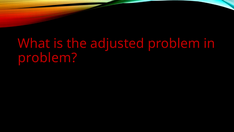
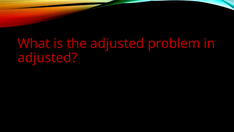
problem: problem -> adjusted (47, 58)
